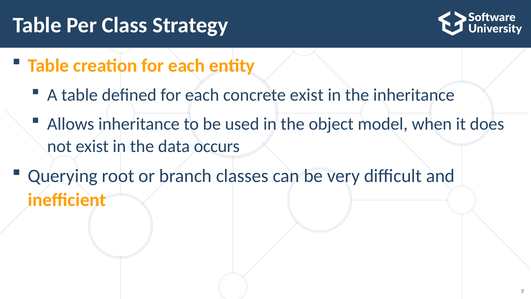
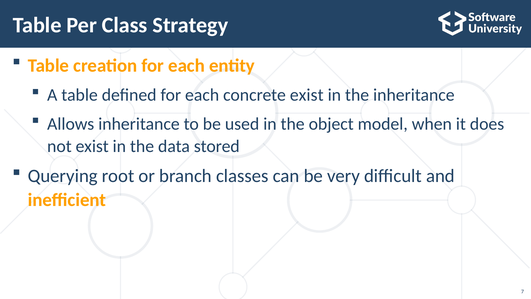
occurs: occurs -> stored (217, 146)
